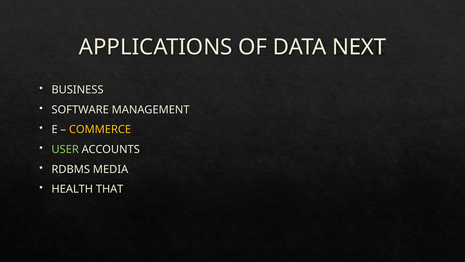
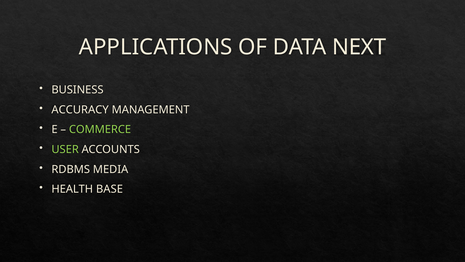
SOFTWARE: SOFTWARE -> ACCURACY (80, 110)
COMMERCE colour: yellow -> light green (100, 129)
THAT: THAT -> BASE (110, 189)
